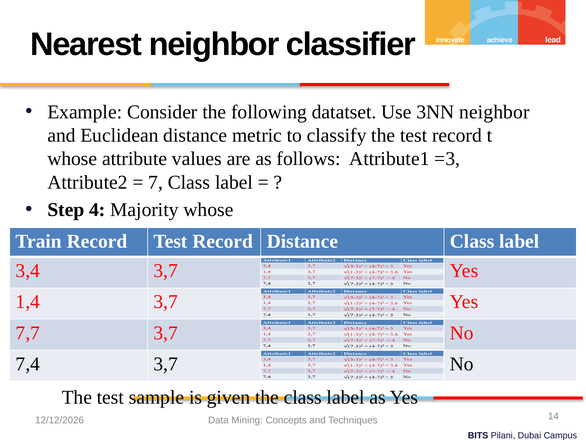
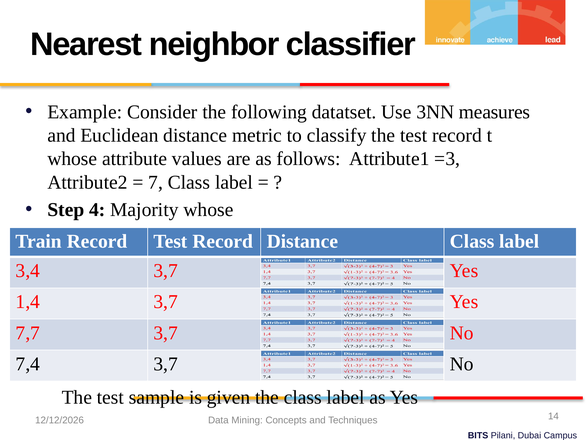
3NN neighbor: neighbor -> measures (495, 112)
